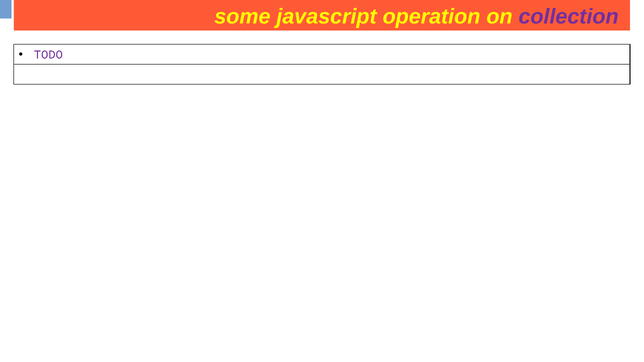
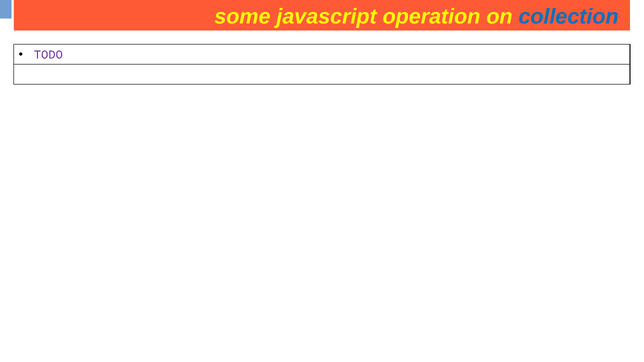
collection colour: purple -> blue (569, 17)
